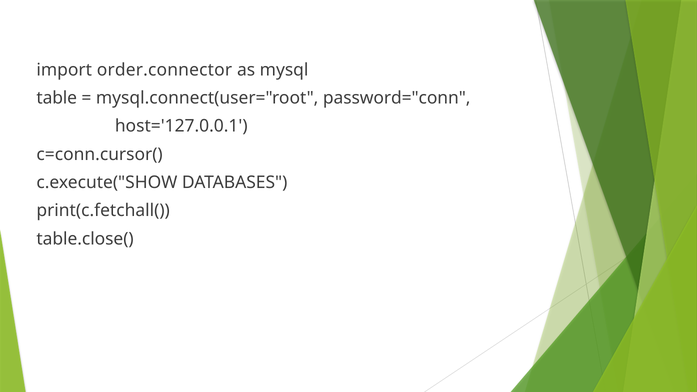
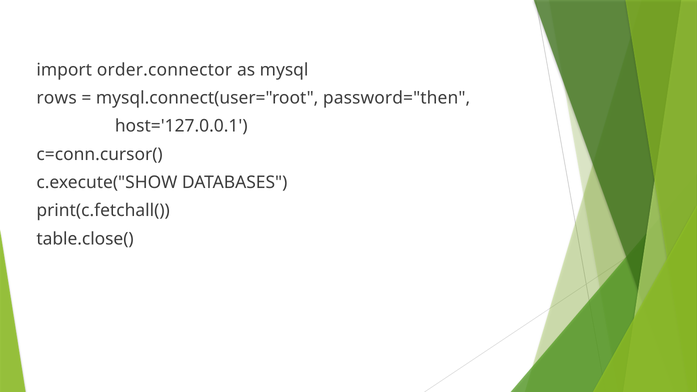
table: table -> rows (57, 98)
password="conn: password="conn -> password="then (397, 98)
